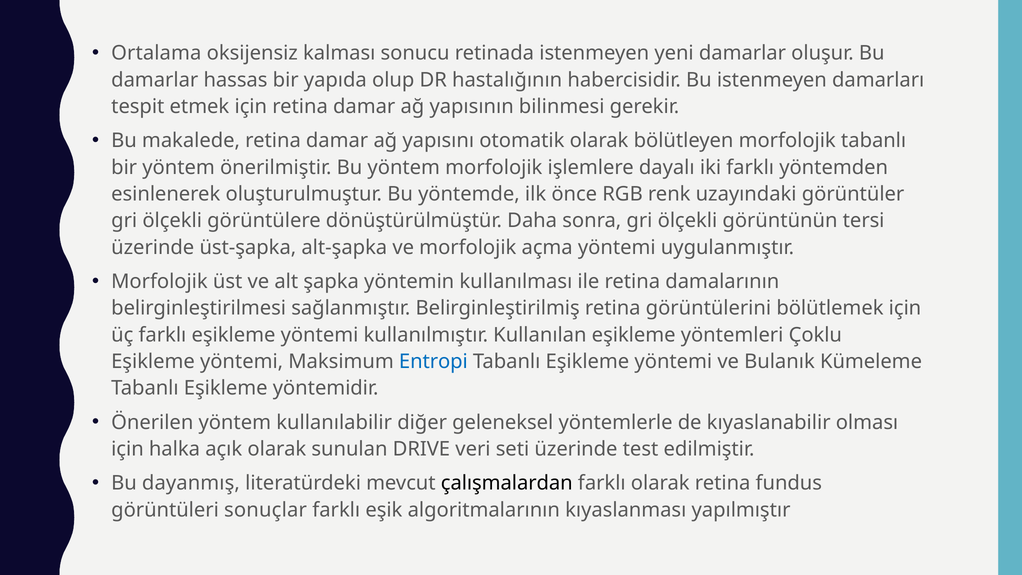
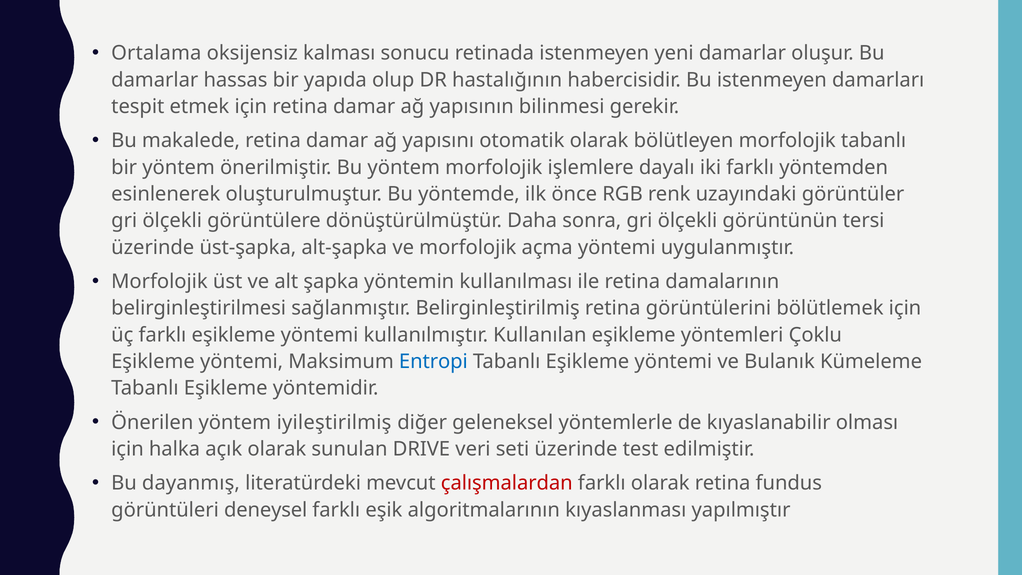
kullanılabilir: kullanılabilir -> iyileştirilmiş (334, 422)
çalışmalardan colour: black -> red (507, 483)
sonuçlar: sonuçlar -> deneysel (266, 510)
